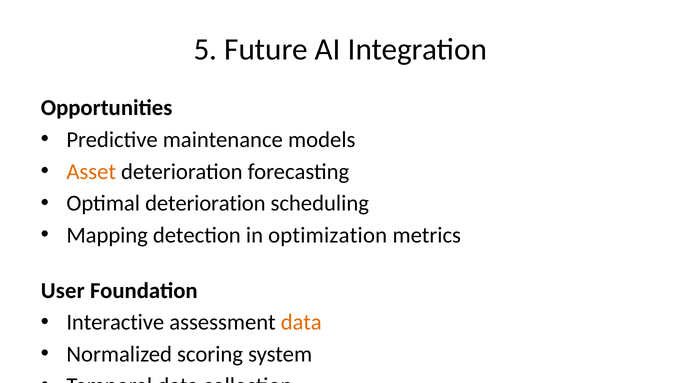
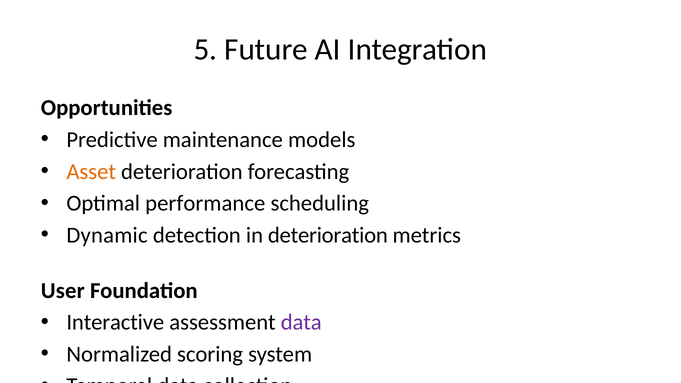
Optimal deterioration: deterioration -> performance (205, 203)
Mapping: Mapping -> Dynamic (107, 235)
in optimization: optimization -> deterioration (328, 235)
data colour: orange -> purple (301, 322)
